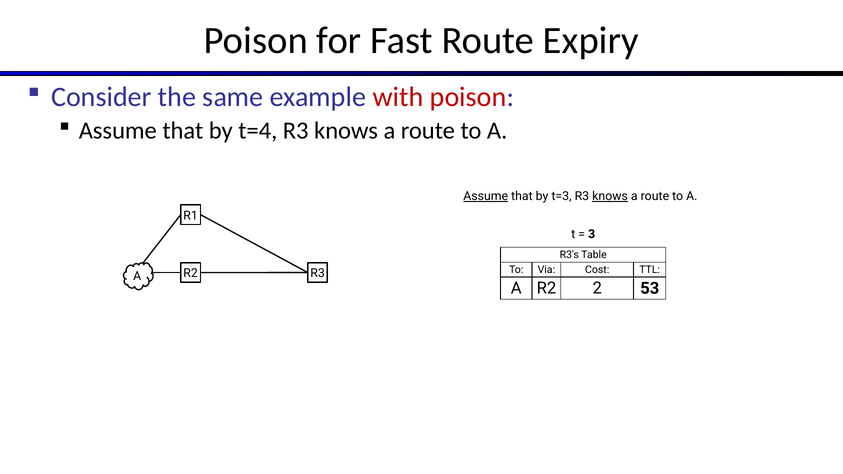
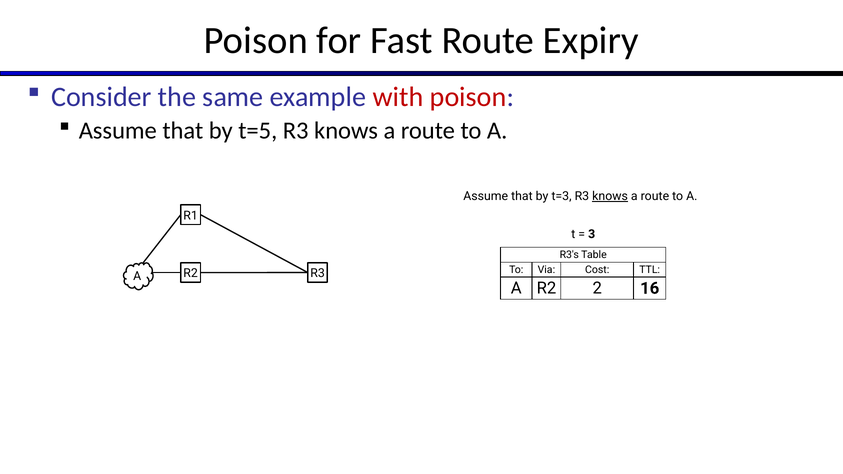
t=4: t=4 -> t=5 (258, 131)
Assume underline: present -> none (486, 196)
53: 53 -> 16 (650, 288)
